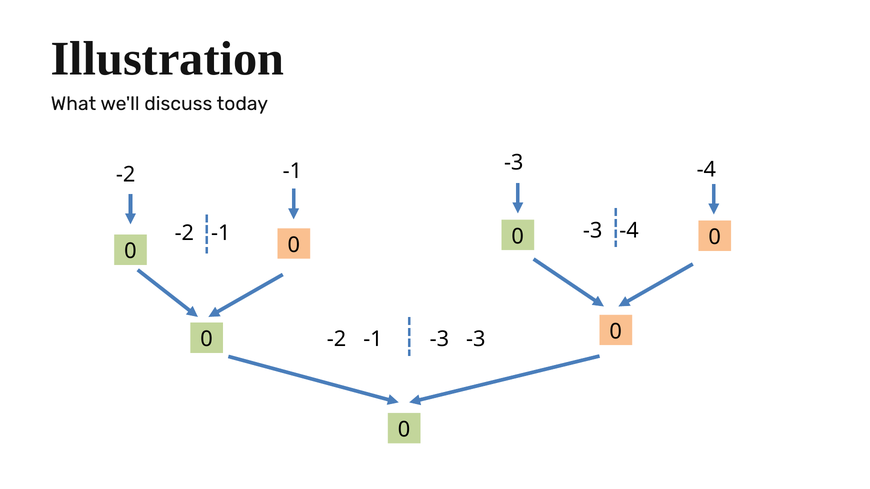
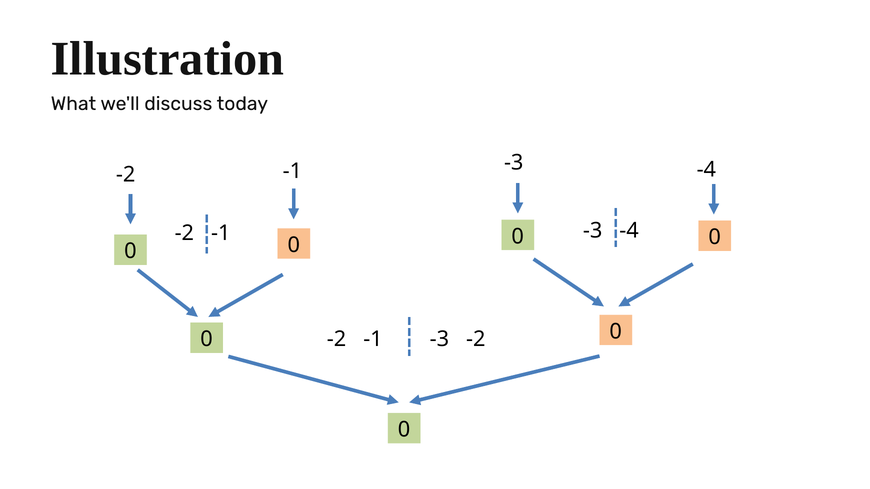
-3 -3: -3 -> -2 (476, 340)
